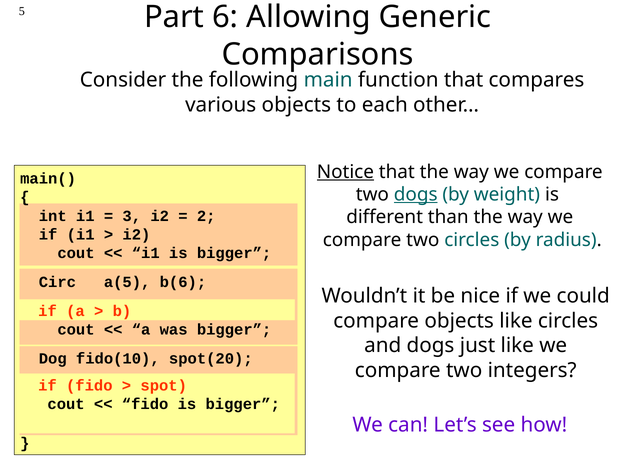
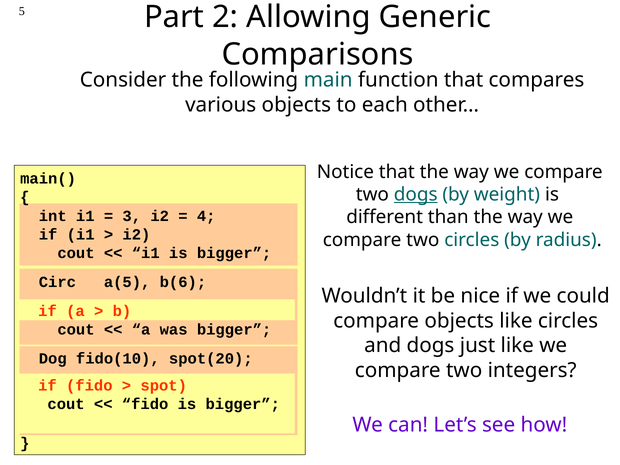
6: 6 -> 2 (225, 17)
Notice underline: present -> none (345, 172)
2: 2 -> 4 (206, 216)
